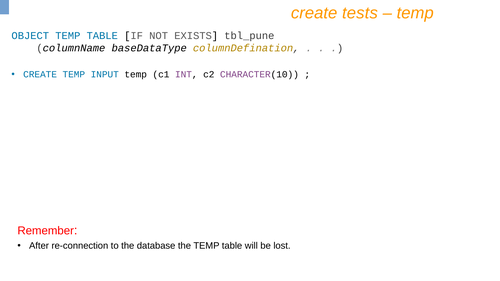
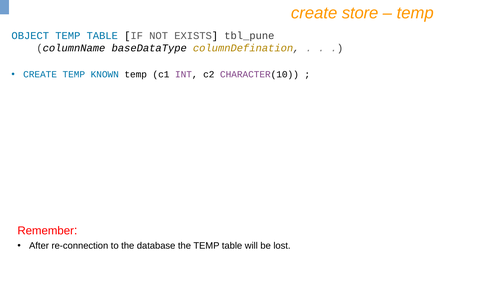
tests: tests -> store (360, 13)
INPUT: INPUT -> KNOWN (105, 75)
